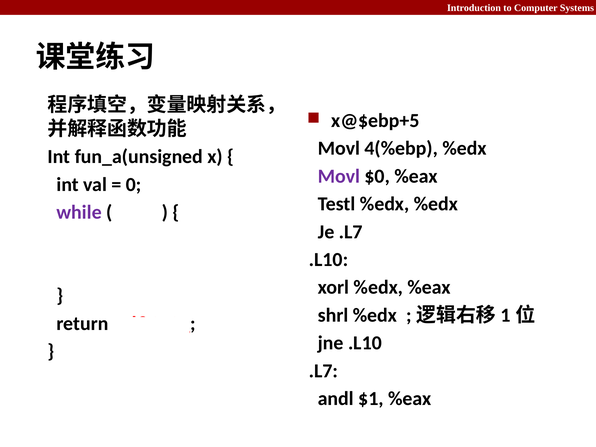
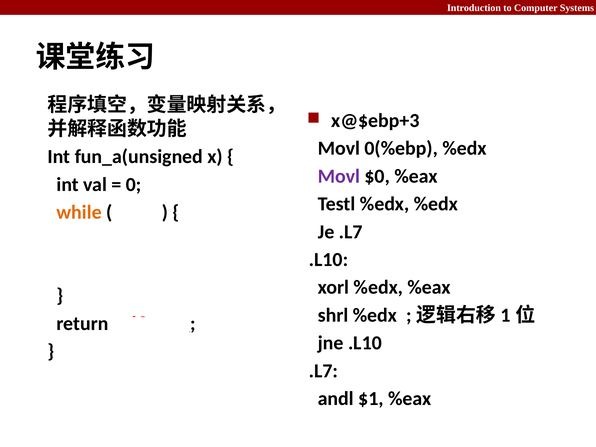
x@$ebp+5: x@$ebp+5 -> x@$ebp+3 (375, 121)
4(%ebp: 4(%ebp -> 0(%ebp (401, 148)
while colour: purple -> orange (79, 212)
